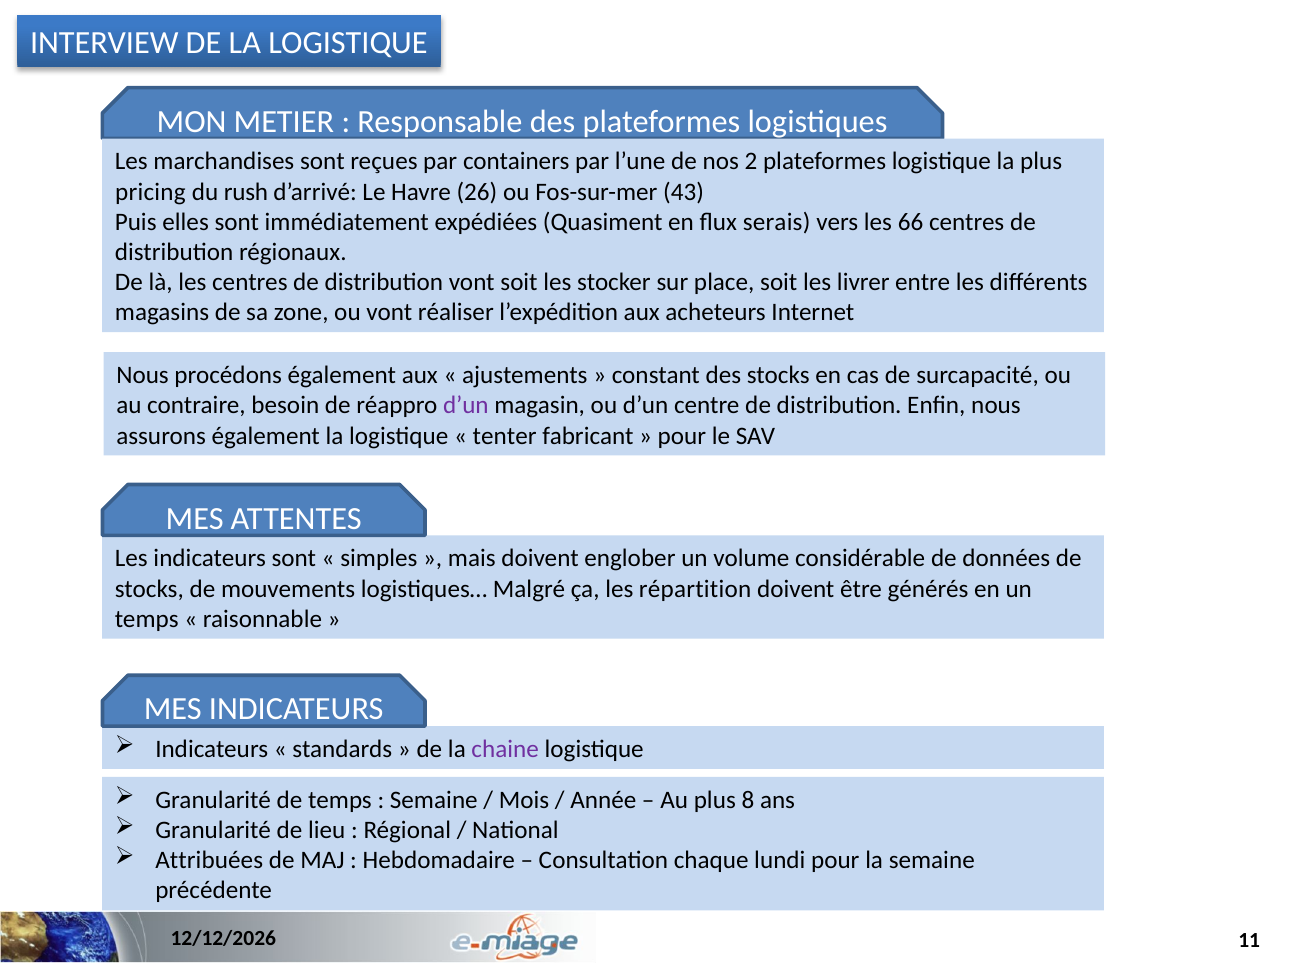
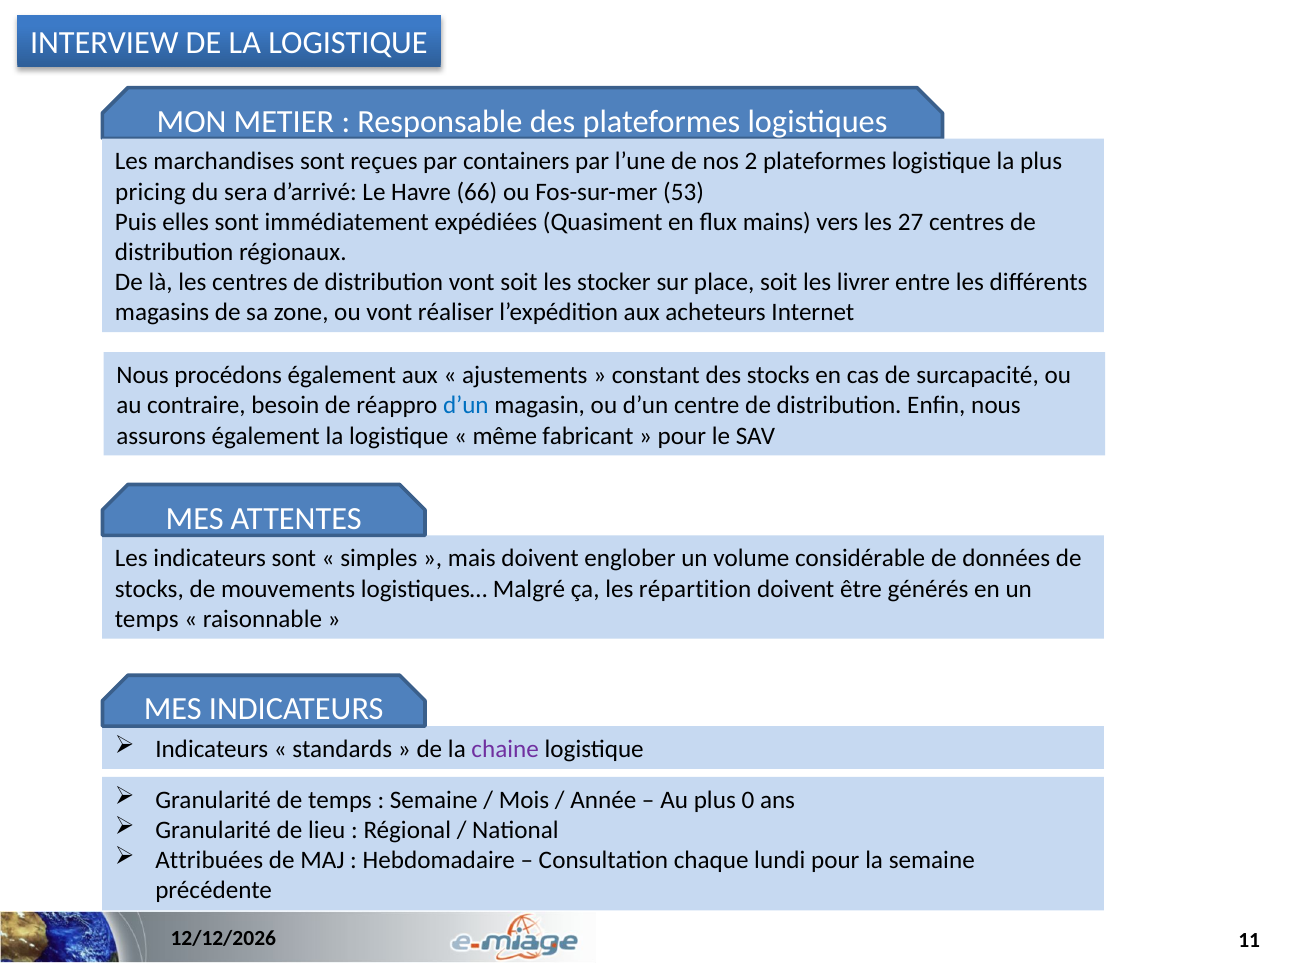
rush: rush -> sera (246, 192)
26: 26 -> 66 (477, 192)
43: 43 -> 53 (684, 192)
serais: serais -> mains (777, 222)
66: 66 -> 27 (911, 222)
d’un colour: purple -> blue (466, 406)
tenter: tenter -> même (505, 436)
8: 8 -> 0 (748, 800)
